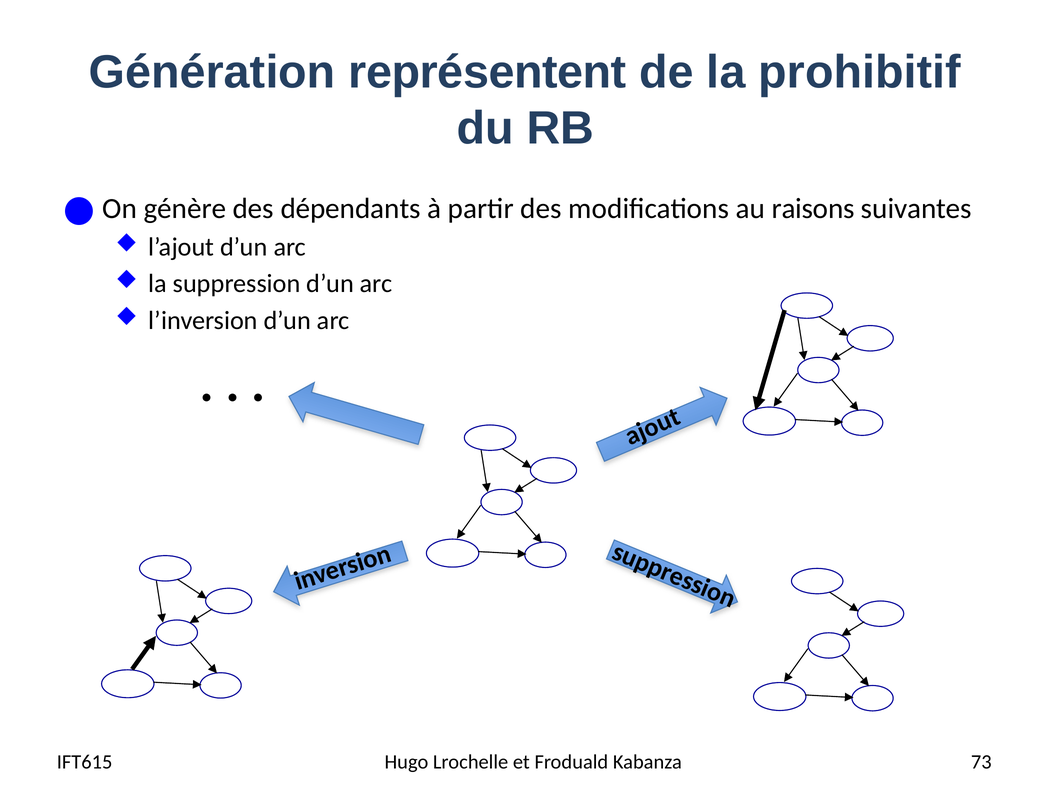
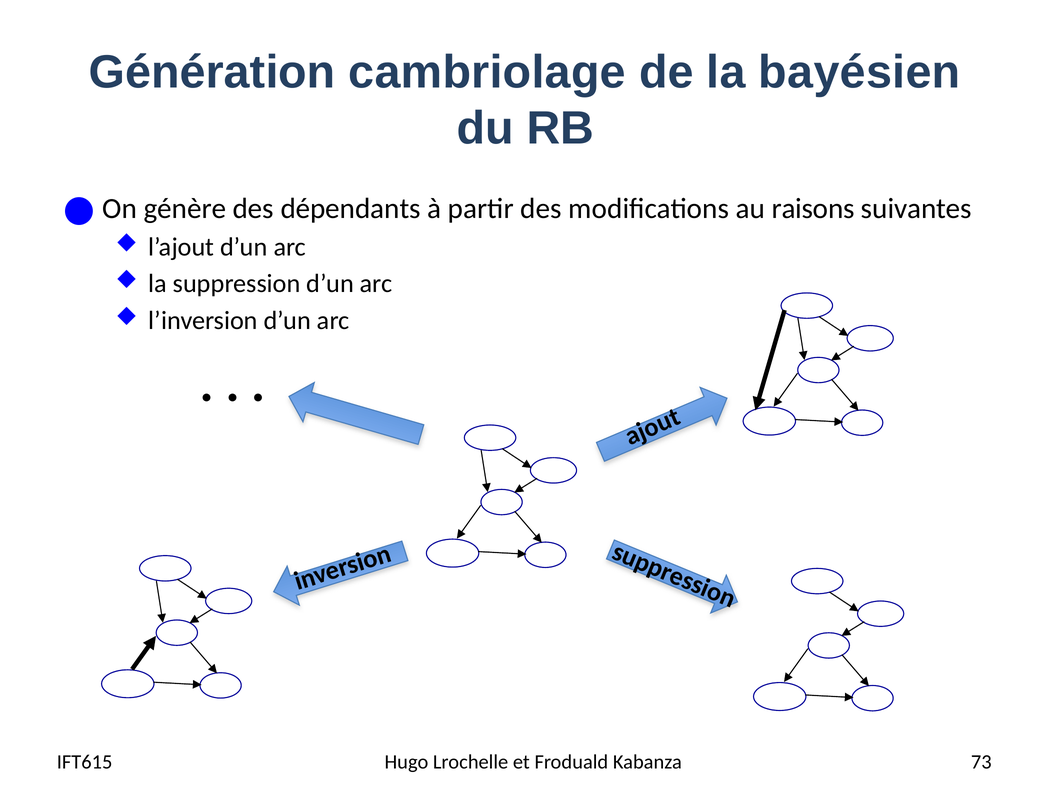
représentent: représentent -> cambriolage (487, 72)
prohibitif: prohibitif -> bayésien (859, 72)
